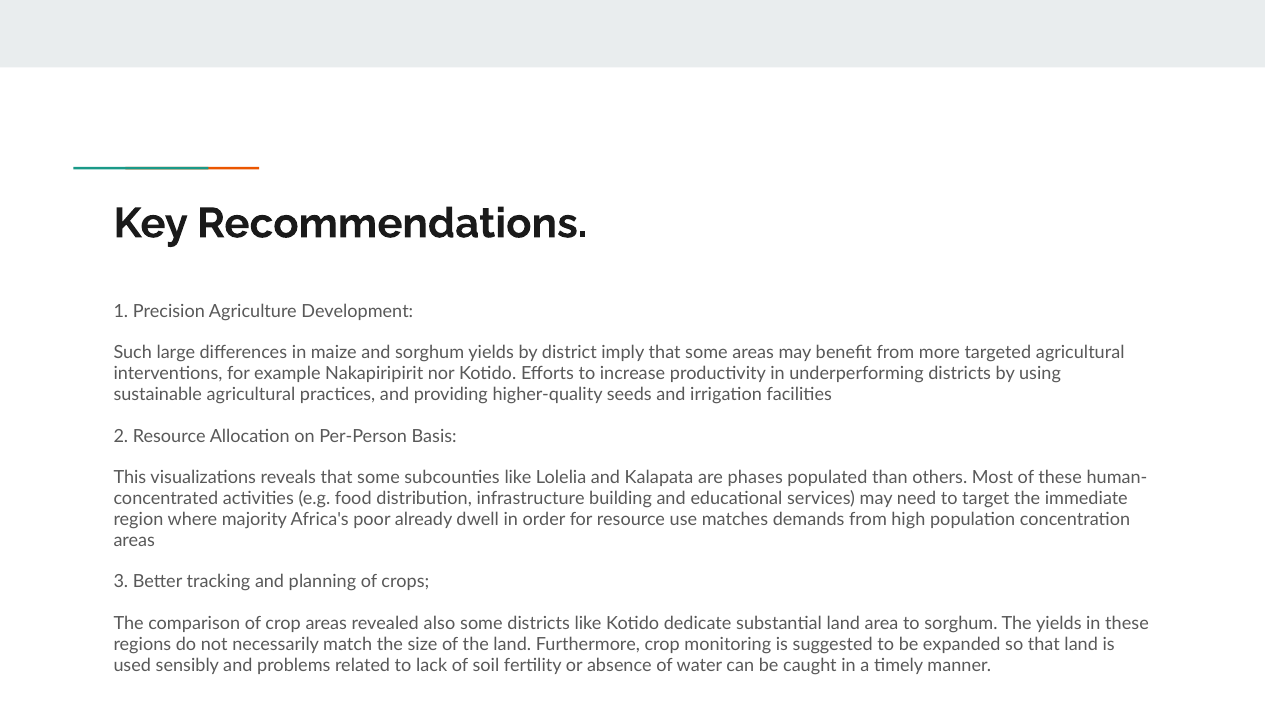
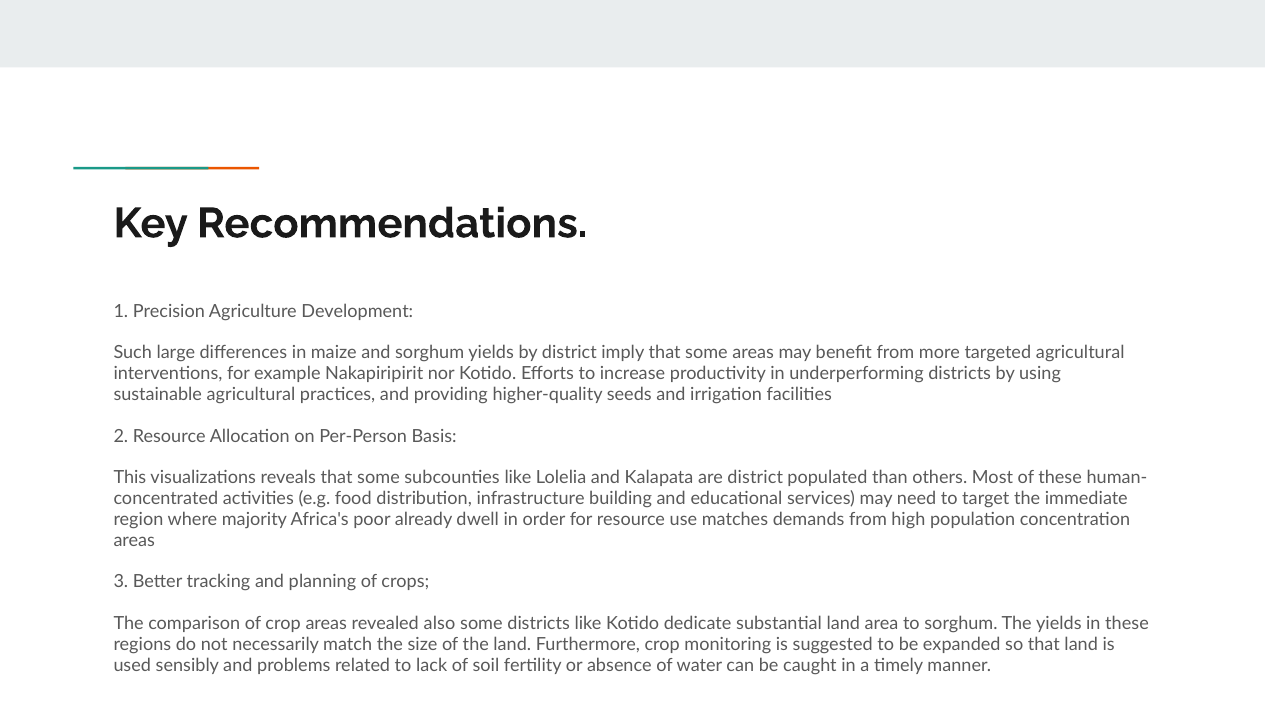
are phases: phases -> district (755, 478)
